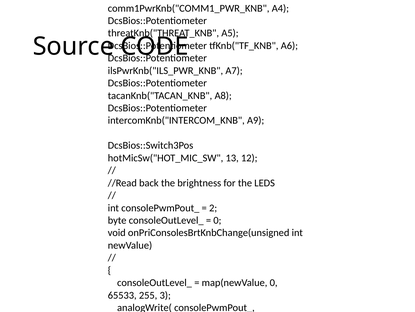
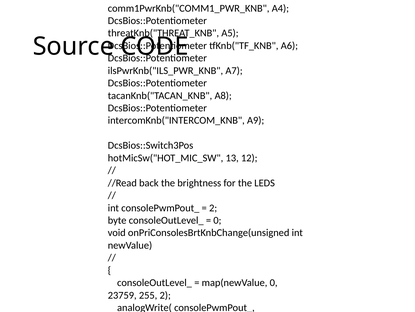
65533: 65533 -> 23759 (122, 295)
255 3: 3 -> 2 (165, 295)
